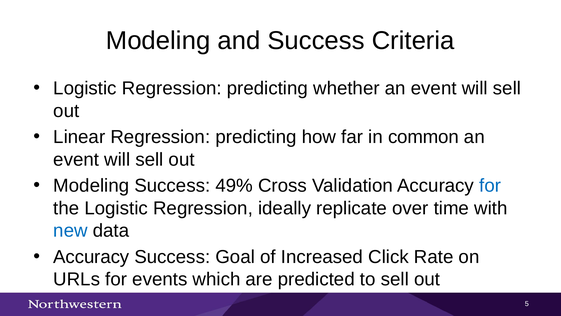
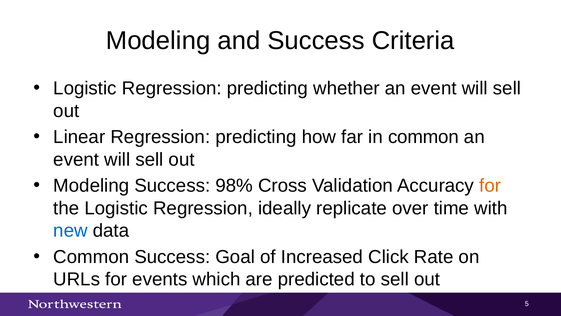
49%: 49% -> 98% (234, 186)
for colour: blue -> orange (490, 186)
Accuracy: Accuracy -> Common (91, 257)
